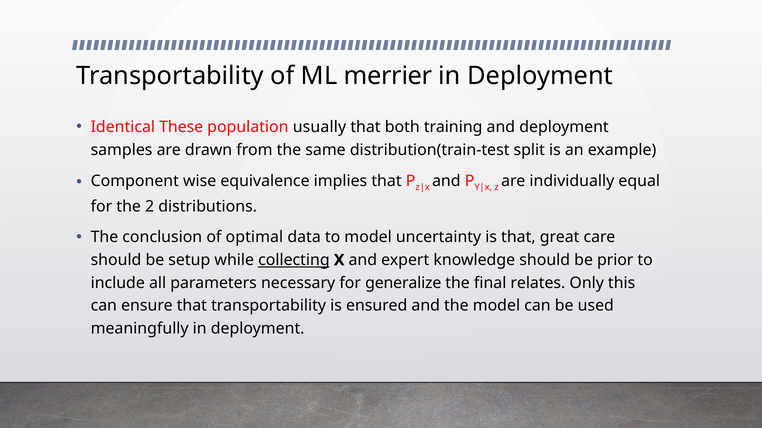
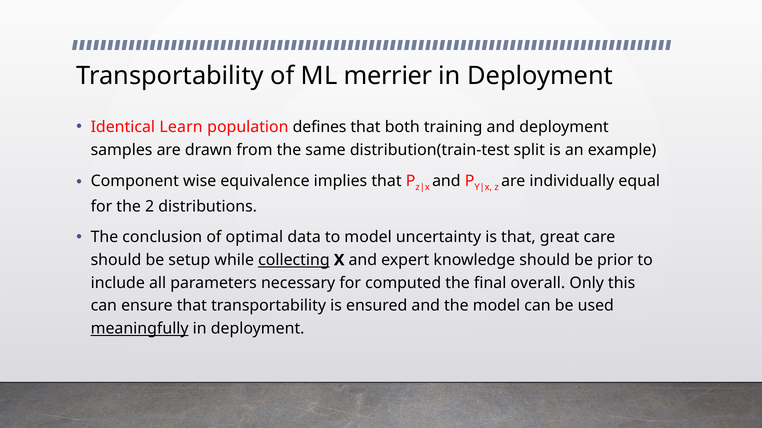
These: These -> Learn (181, 127)
usually: usually -> defines (320, 127)
generalize: generalize -> computed (403, 283)
relates: relates -> overall (538, 283)
meaningfully underline: none -> present (140, 329)
